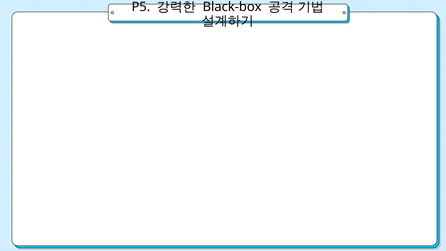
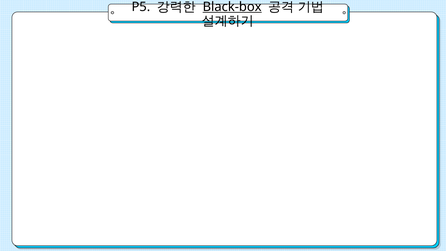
Black-box underline: none -> present (232, 7)
